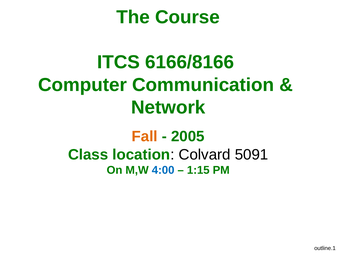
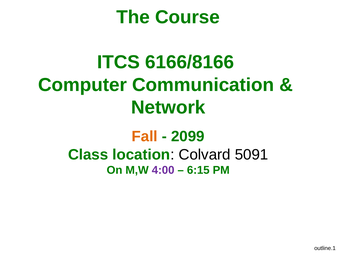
2005: 2005 -> 2099 (188, 137)
4:00 colour: blue -> purple (163, 170)
1:15: 1:15 -> 6:15 (198, 170)
